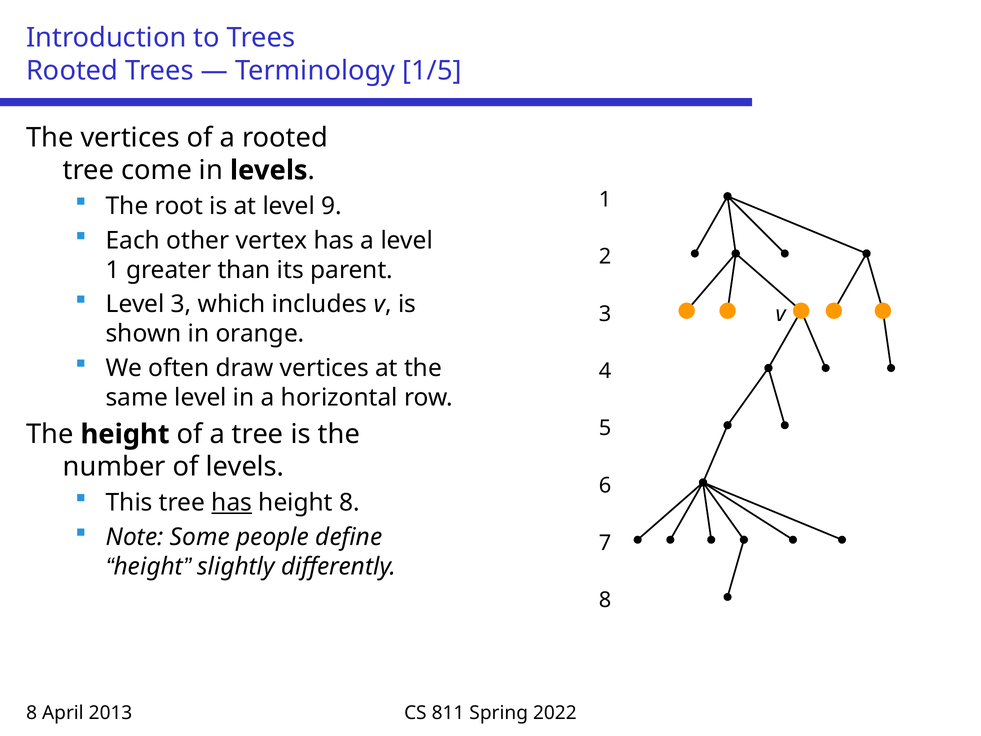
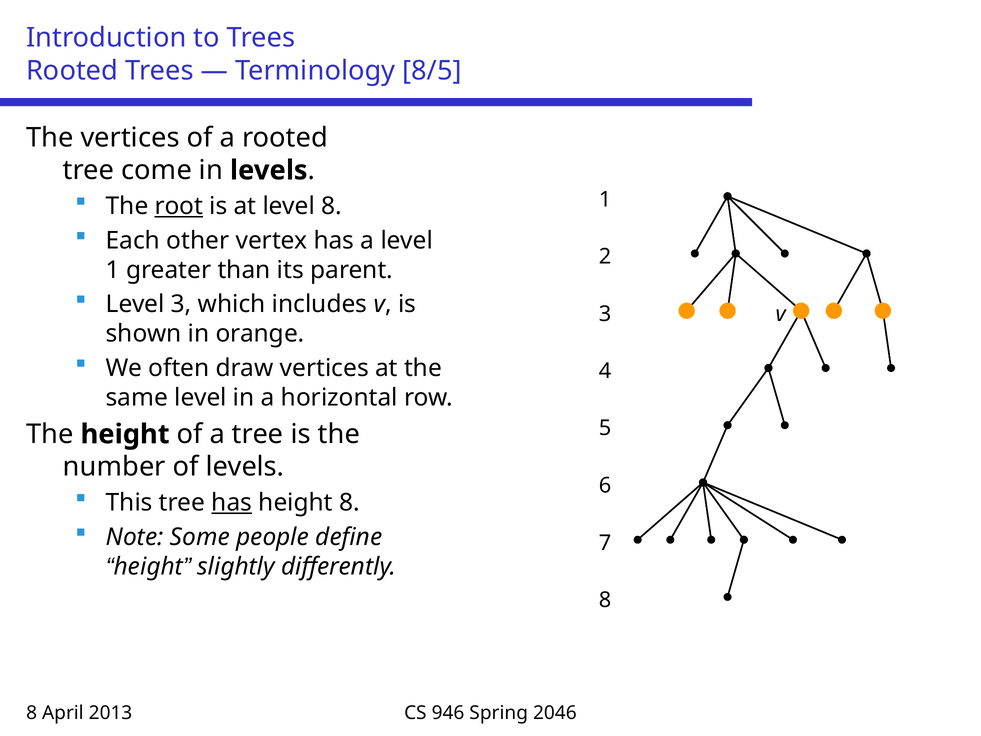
1/5: 1/5 -> 8/5 (432, 71)
root underline: none -> present (179, 206)
level 9: 9 -> 8 (332, 206)
811: 811 -> 946 (448, 713)
2022: 2022 -> 2046 (555, 713)
